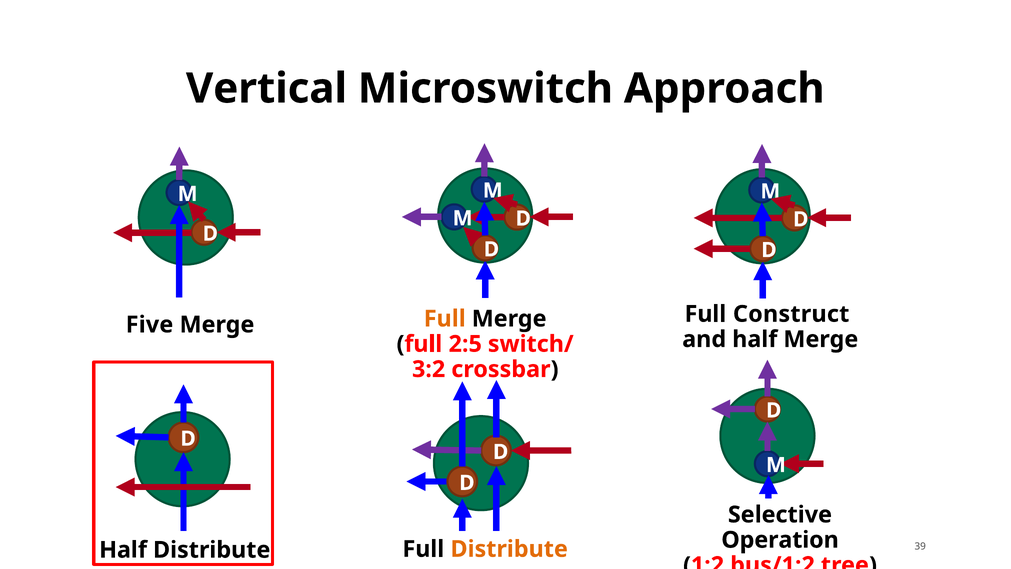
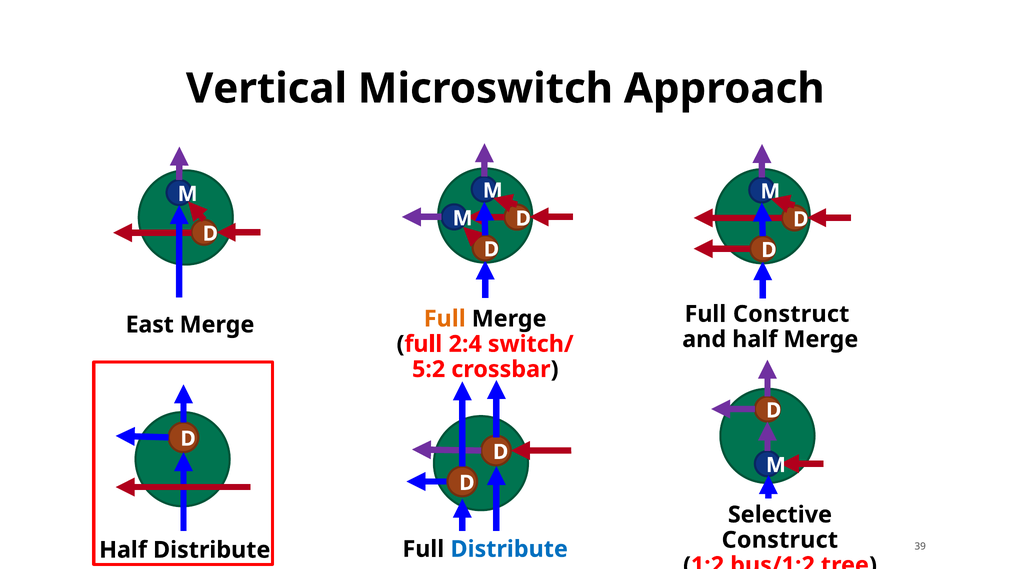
Five: Five -> East (150, 325)
2:5: 2:5 -> 2:4 (465, 344)
3:2: 3:2 -> 5:2 (429, 369)
Operation: Operation -> Construct (780, 540)
Distribute colour: orange -> blue (509, 549)
